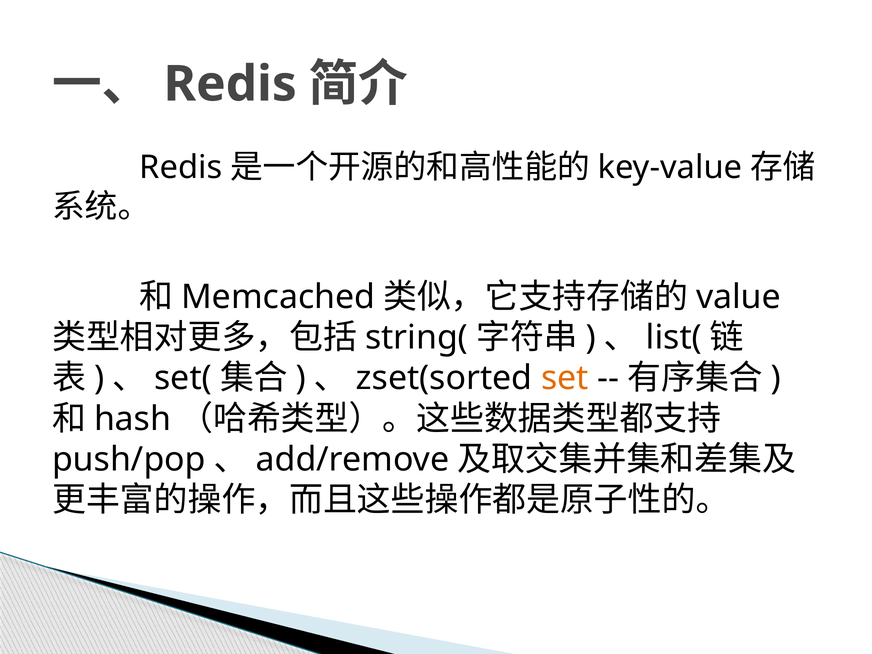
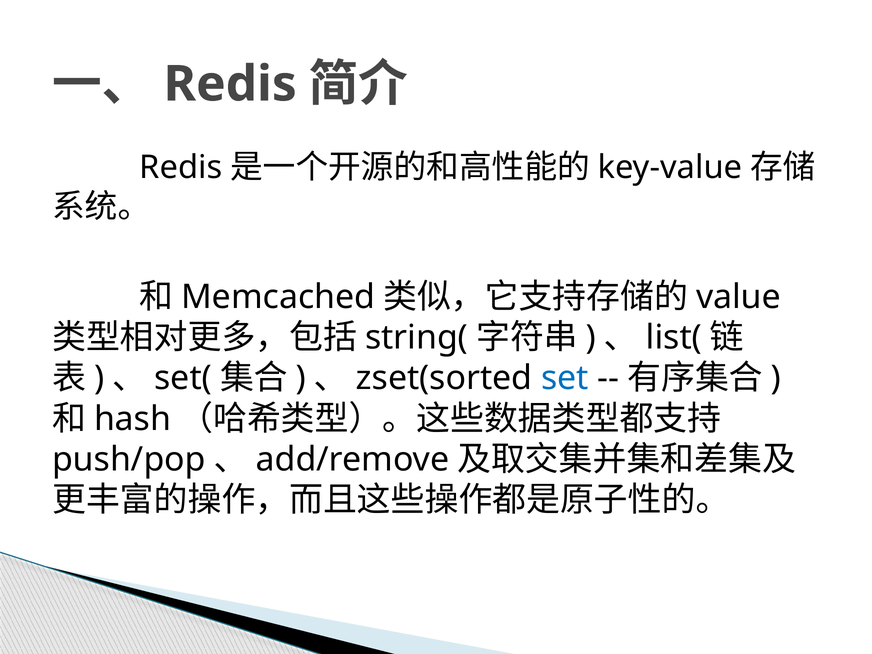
set colour: orange -> blue (565, 378)
